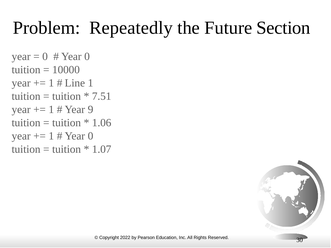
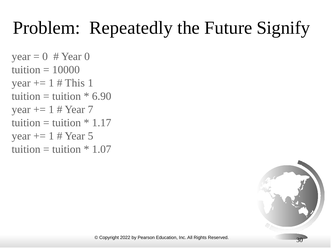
Section: Section -> Signify (283, 28)
Line: Line -> This (75, 83)
7.51: 7.51 -> 6.90 (102, 96)
9: 9 -> 7 (91, 110)
1.06: 1.06 -> 1.17 (102, 123)
0: 0 -> 5 (91, 136)
